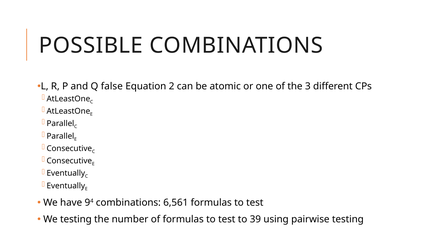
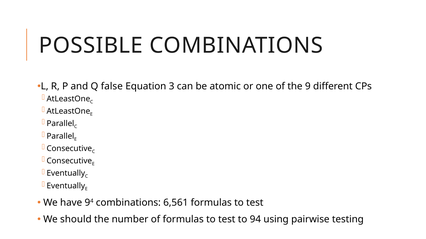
2: 2 -> 3 (172, 87)
3: 3 -> 9 (308, 87)
We testing: testing -> should (76, 220)
to 39: 39 -> 94 (255, 220)
